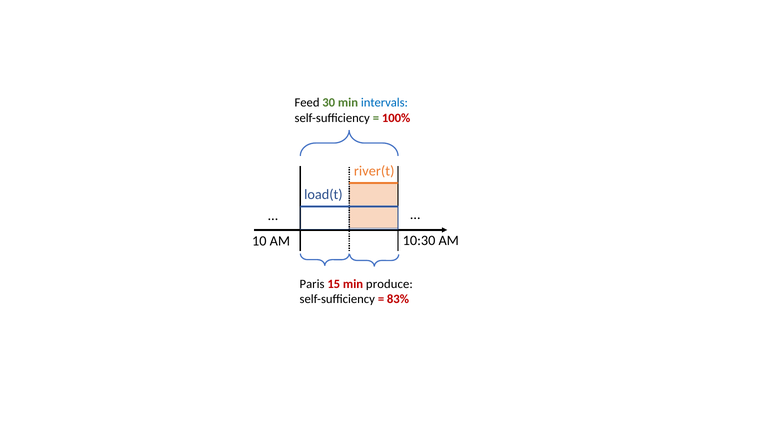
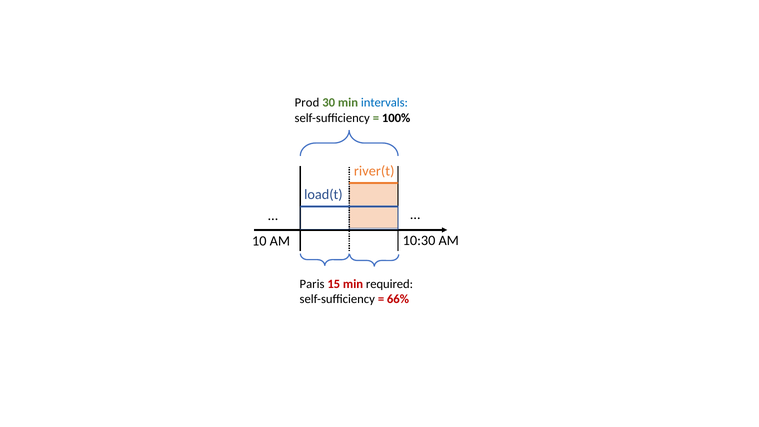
Feed: Feed -> Prod (307, 103)
100% colour: red -> black (396, 118)
produce: produce -> required (390, 284)
83%: 83% -> 66% (398, 299)
